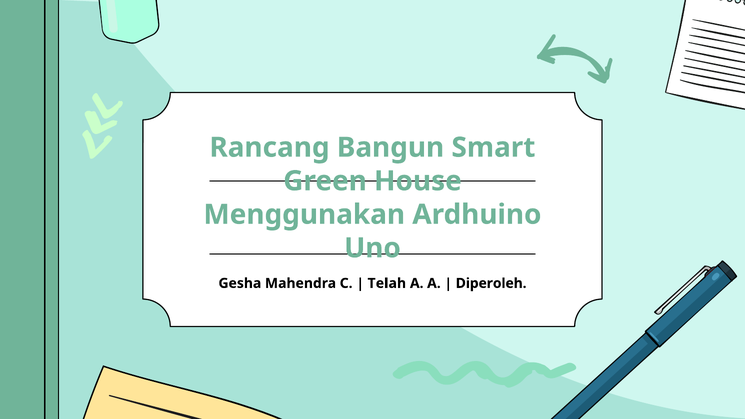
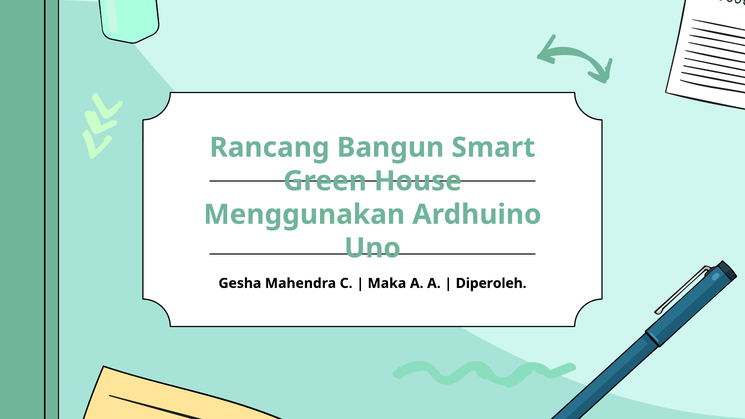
Telah: Telah -> Maka (387, 283)
